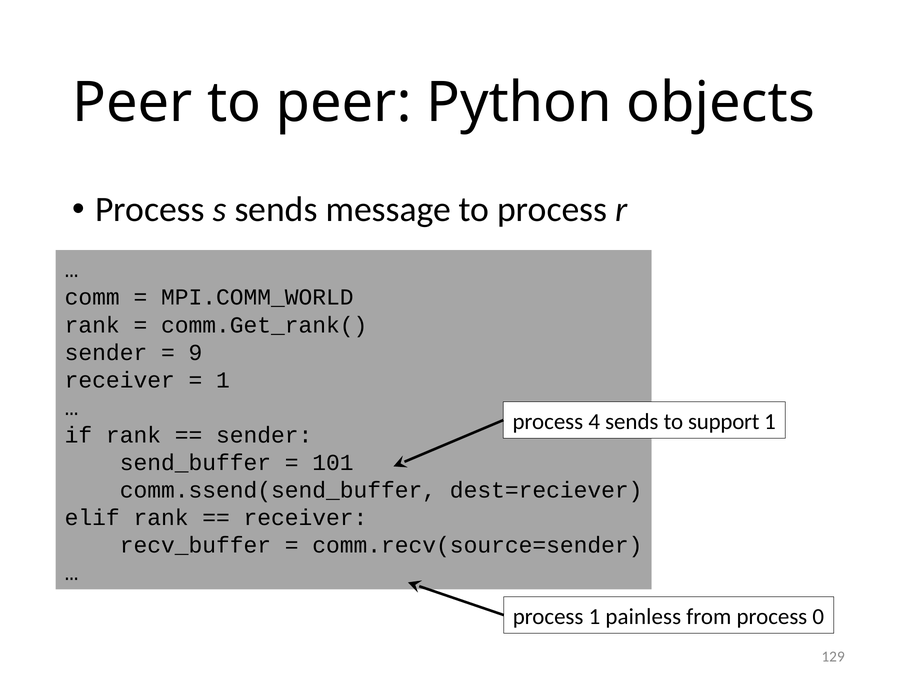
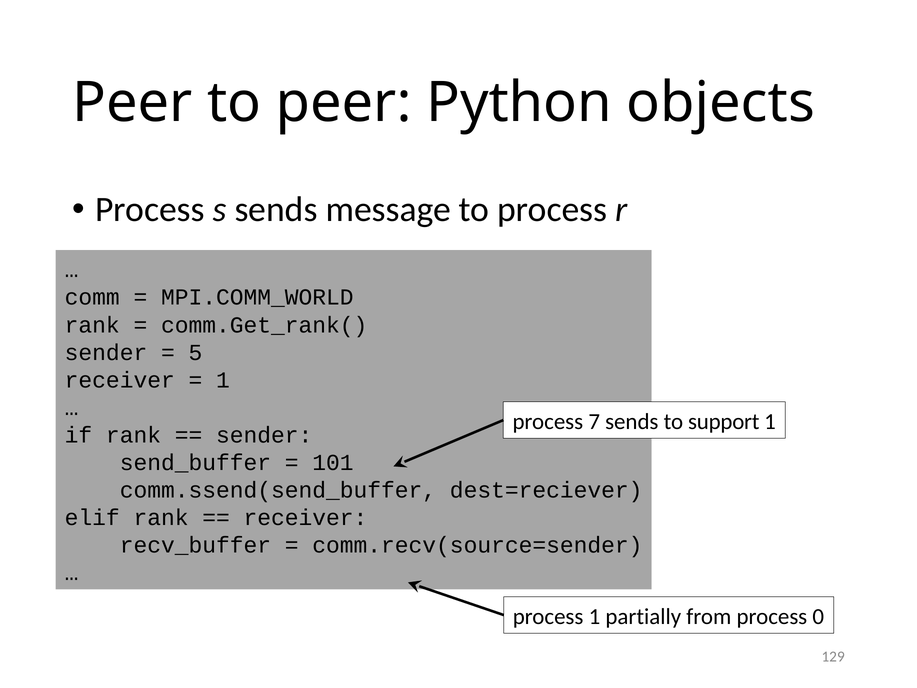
9: 9 -> 5 (195, 352)
4: 4 -> 7 (594, 421)
painless: painless -> partially (643, 616)
